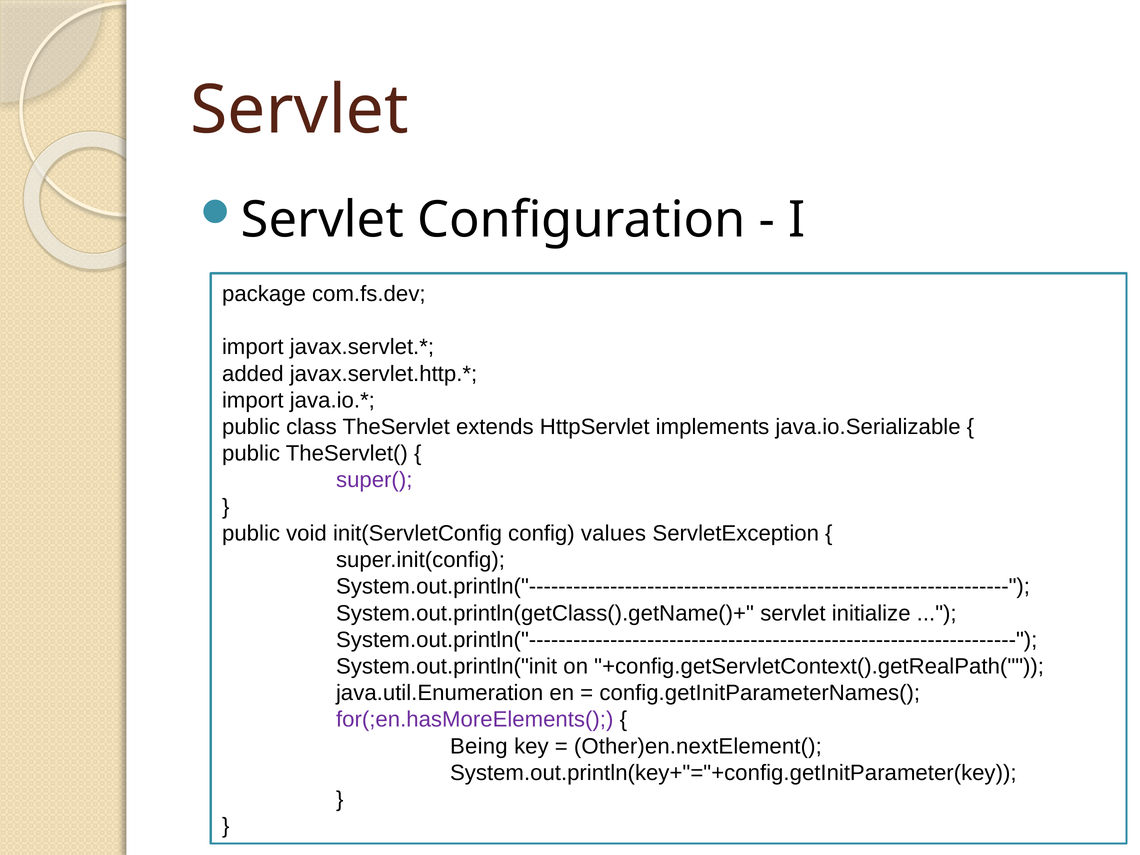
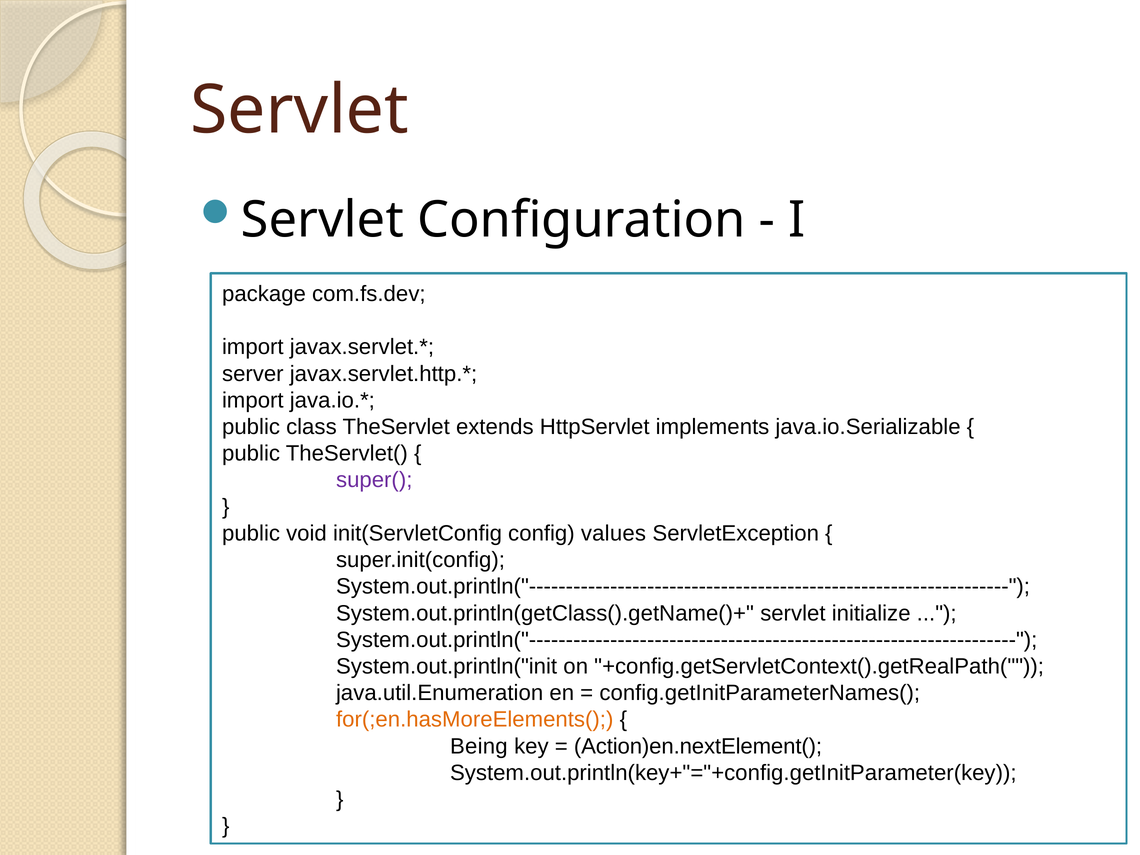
added: added -> server (253, 374)
for(;en.hasMoreElements( colour: purple -> orange (475, 720)
Other)en.nextElement(: Other)en.nextElement( -> Action)en.nextElement( (698, 746)
